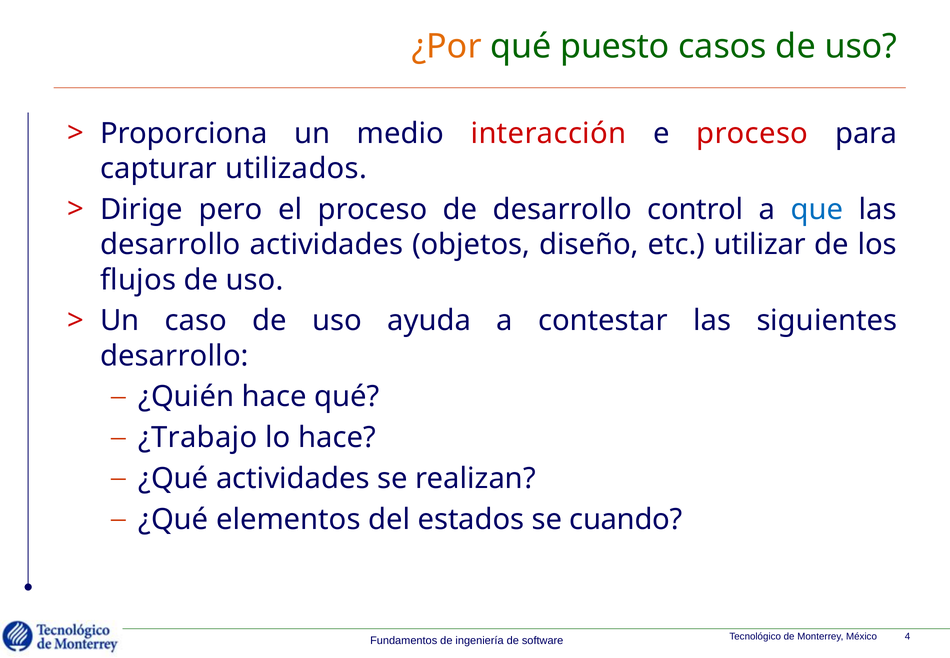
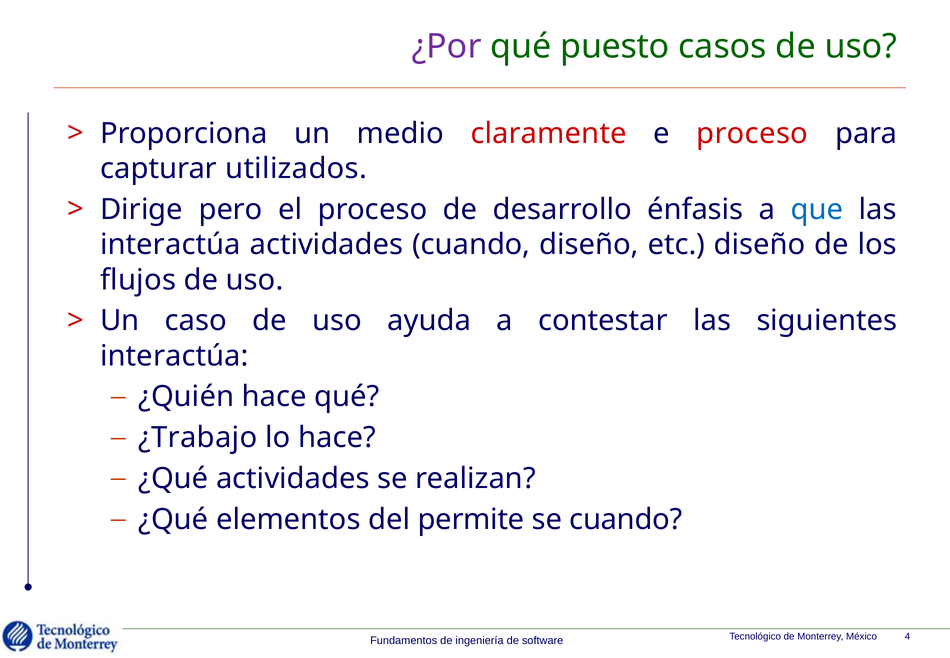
¿Por colour: orange -> purple (447, 46)
interacción: interacción -> claramente (549, 134)
control: control -> énfasis (695, 210)
desarrollo: desarrollo -> interactúa (170, 245)
actividades objetos: objetos -> cuando (471, 245)
etc utilizar: utilizar -> diseño (760, 245)
desarrollo: desarrollo -> interactúa (174, 356)
estados: estados -> permite (471, 519)
